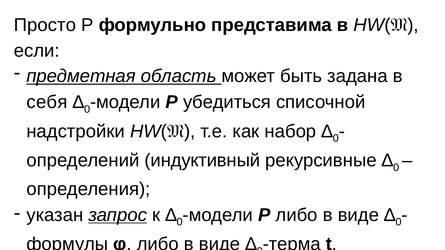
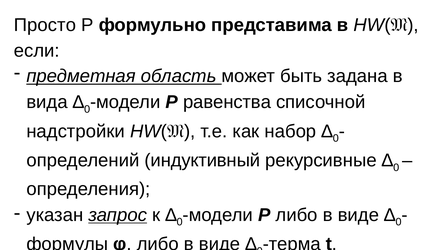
себя: себя -> вида (47, 102)
убедиться: убедиться -> равенства (227, 102)
